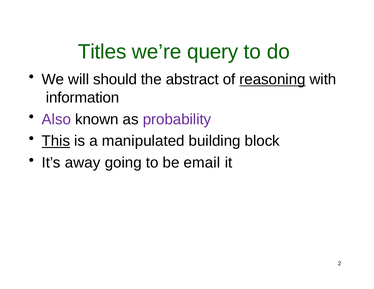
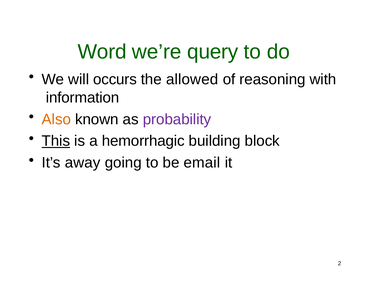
Titles: Titles -> Word (102, 52)
should: should -> occurs (115, 79)
abstract: abstract -> allowed (192, 79)
reasoning underline: present -> none (273, 79)
Also colour: purple -> orange (56, 119)
manipulated: manipulated -> hemorrhagic (143, 141)
